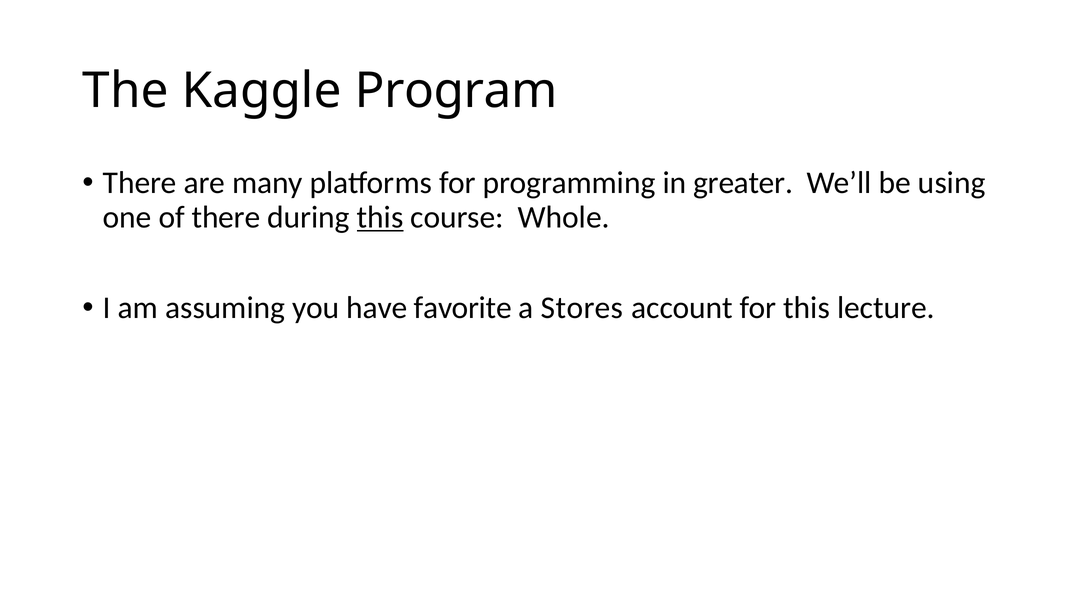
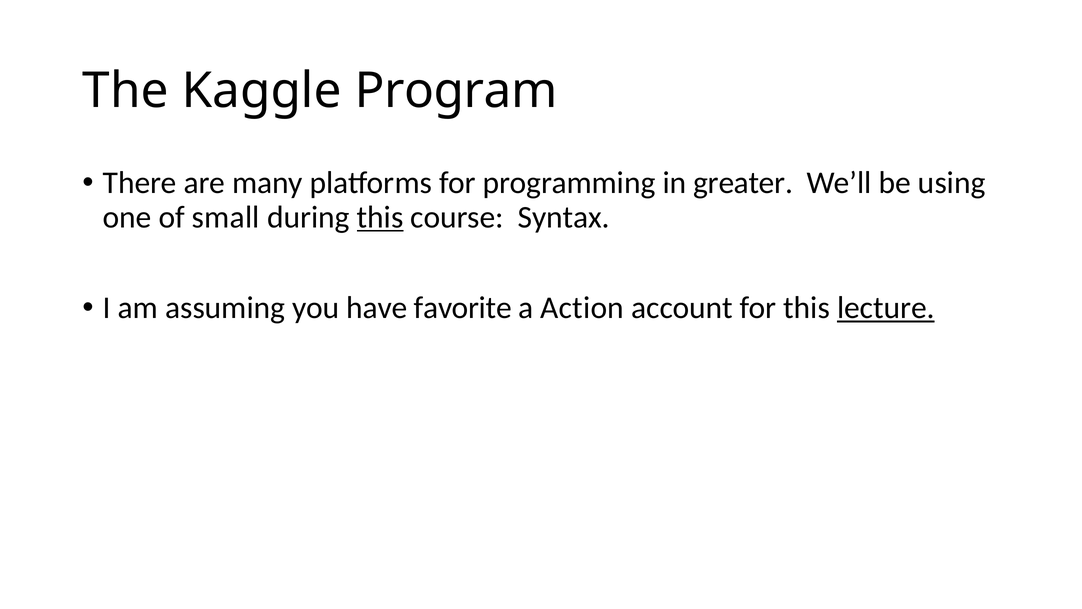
of there: there -> small (226, 217)
Whole: Whole -> Syntax (564, 217)
Stores: Stores -> Action (582, 308)
lecture underline: none -> present (886, 308)
